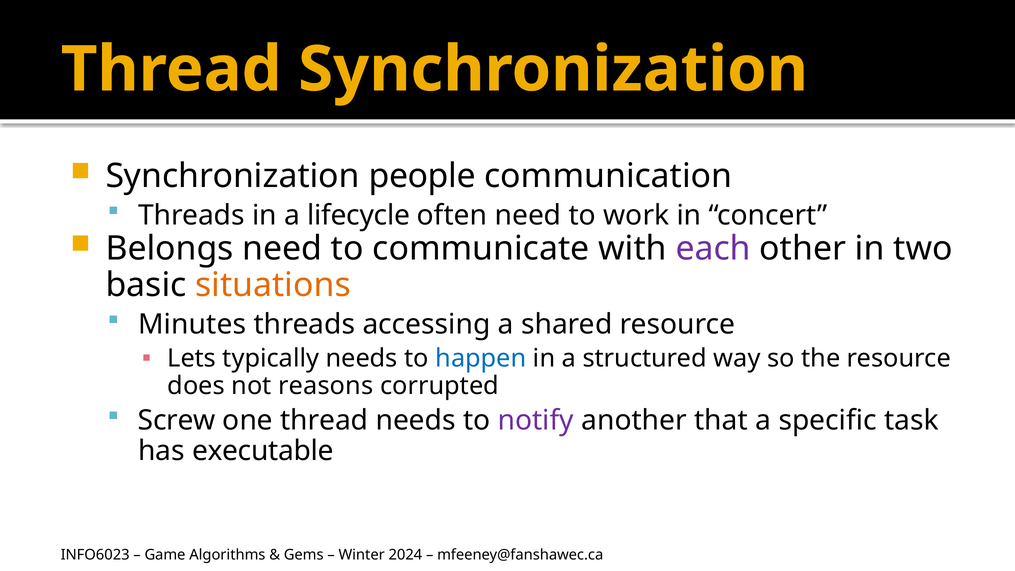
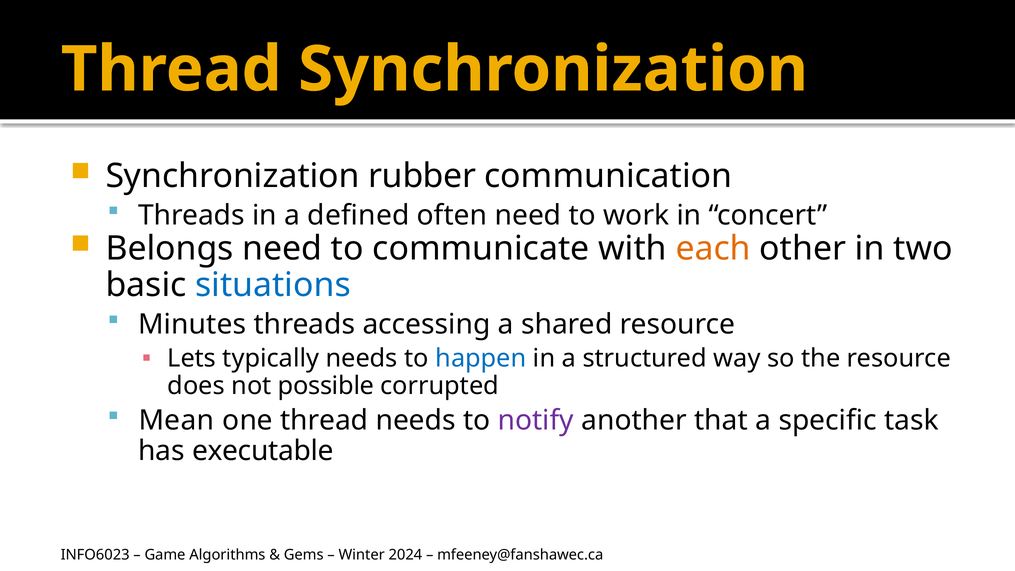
people: people -> rubber (422, 176)
lifecycle: lifecycle -> defined (358, 215)
each colour: purple -> orange (713, 249)
situations colour: orange -> blue (273, 285)
reasons: reasons -> possible (326, 386)
Screw: Screw -> Mean (176, 420)
